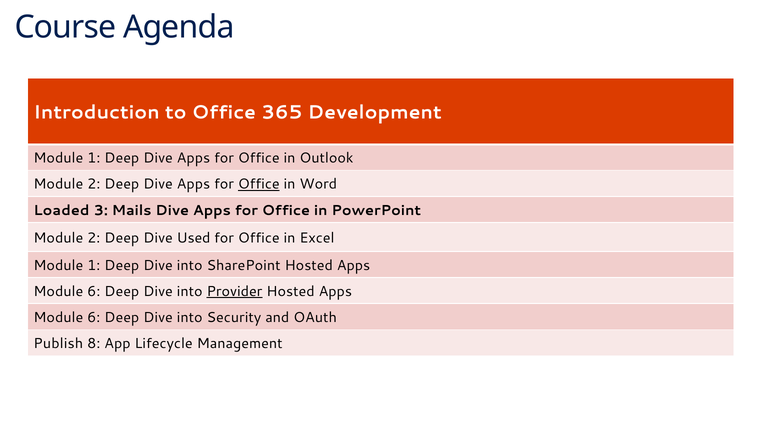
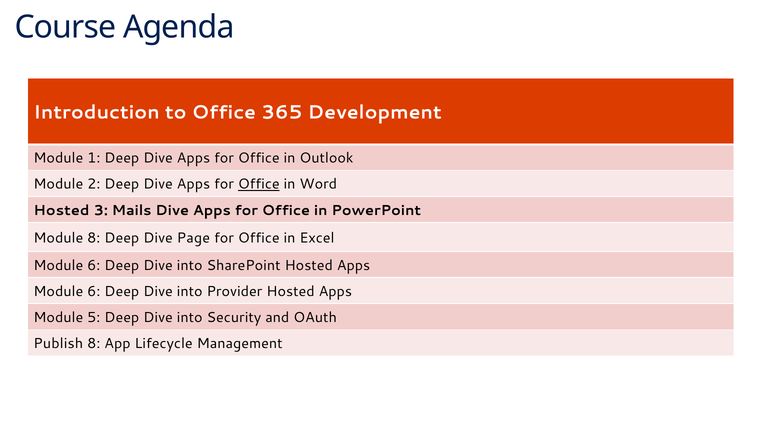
Loaded: Loaded -> Hosted (61, 210)
2: 2 -> 8 (94, 238)
Used: Used -> Page (193, 238)
1: 1 -> 6 (94, 265)
Provider underline: present -> none (234, 291)
6: 6 -> 5 (94, 317)
